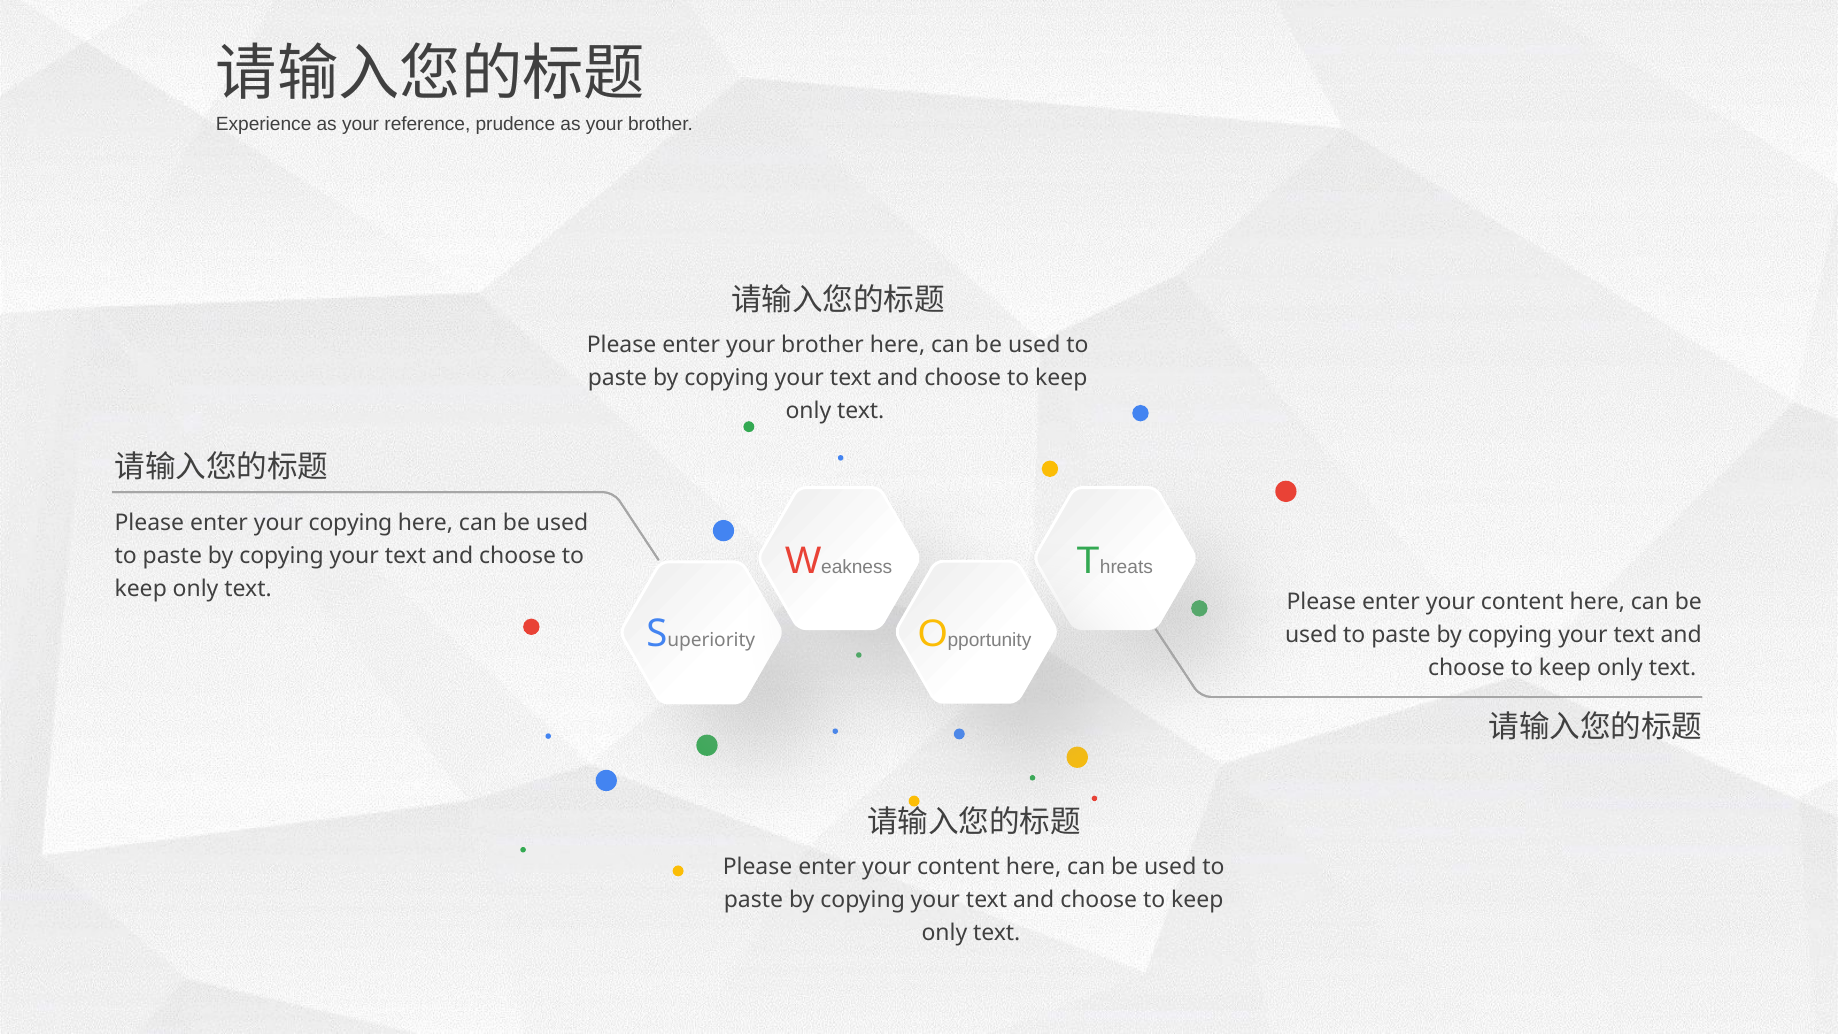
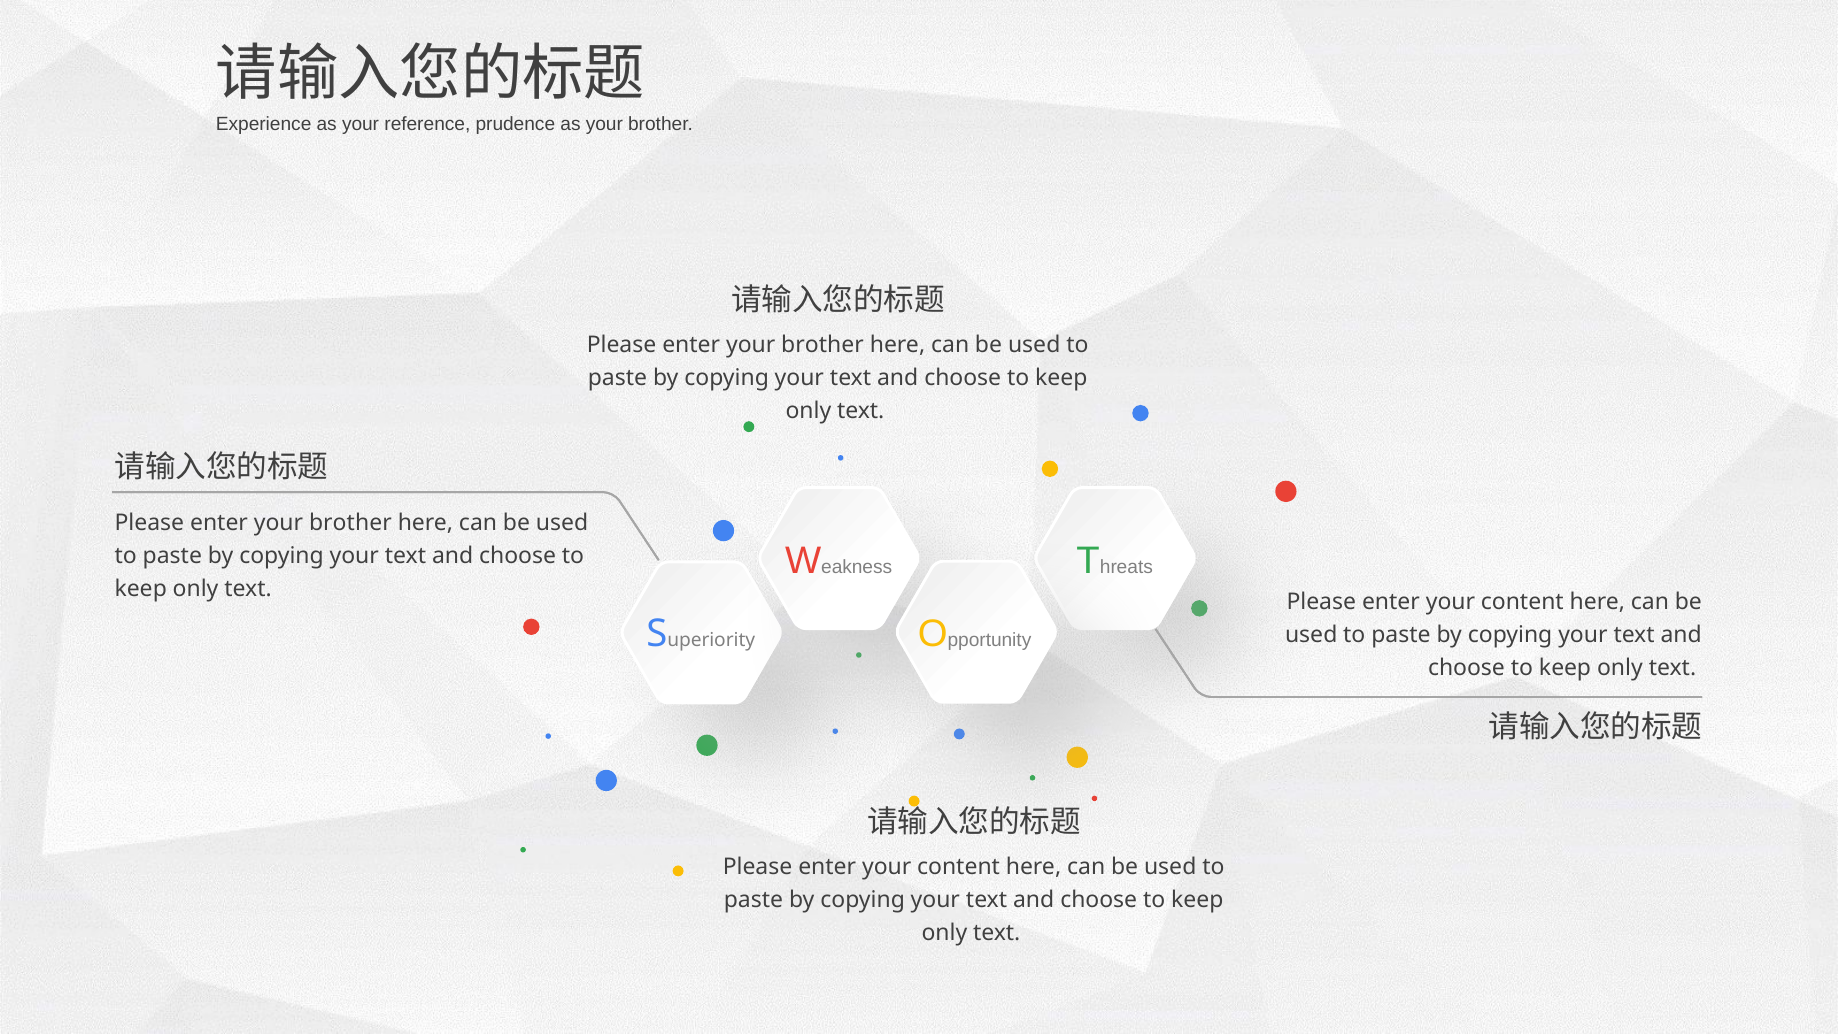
copying: copying -> brother (350, 523)
